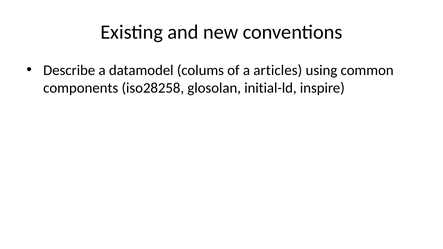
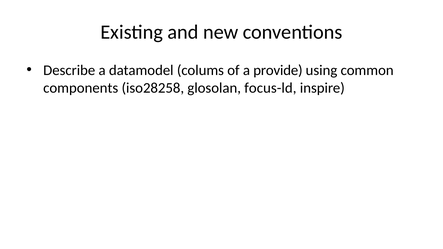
articles: articles -> provide (278, 70)
initial-ld: initial-ld -> focus-ld (270, 88)
